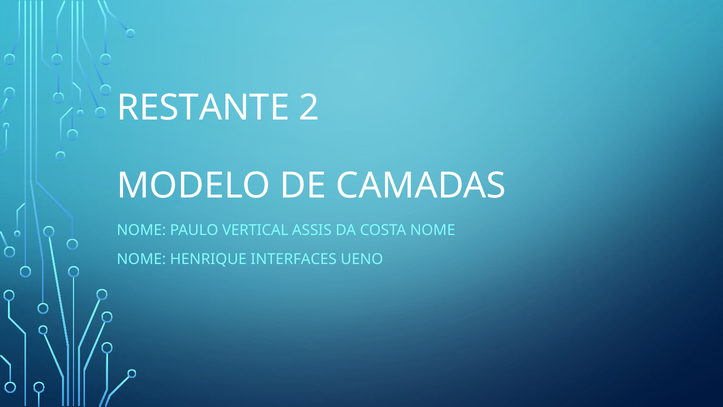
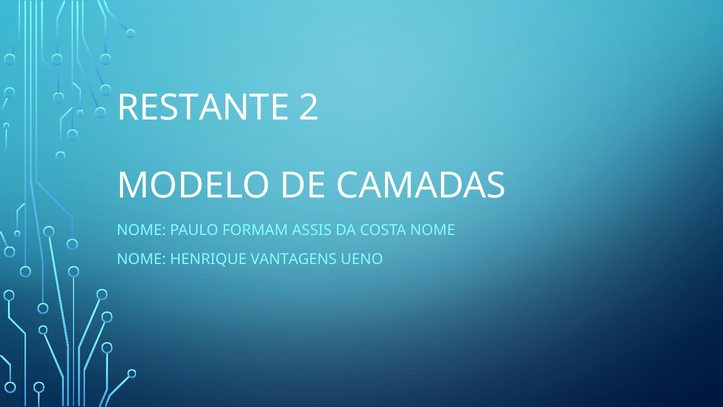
VERTICAL: VERTICAL -> FORMAM (255, 230)
INTERFACES: INTERFACES -> VANTAGENS (294, 259)
